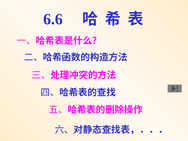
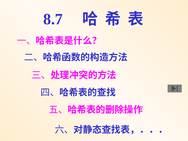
6.6: 6.6 -> 8.7 (53, 19)
